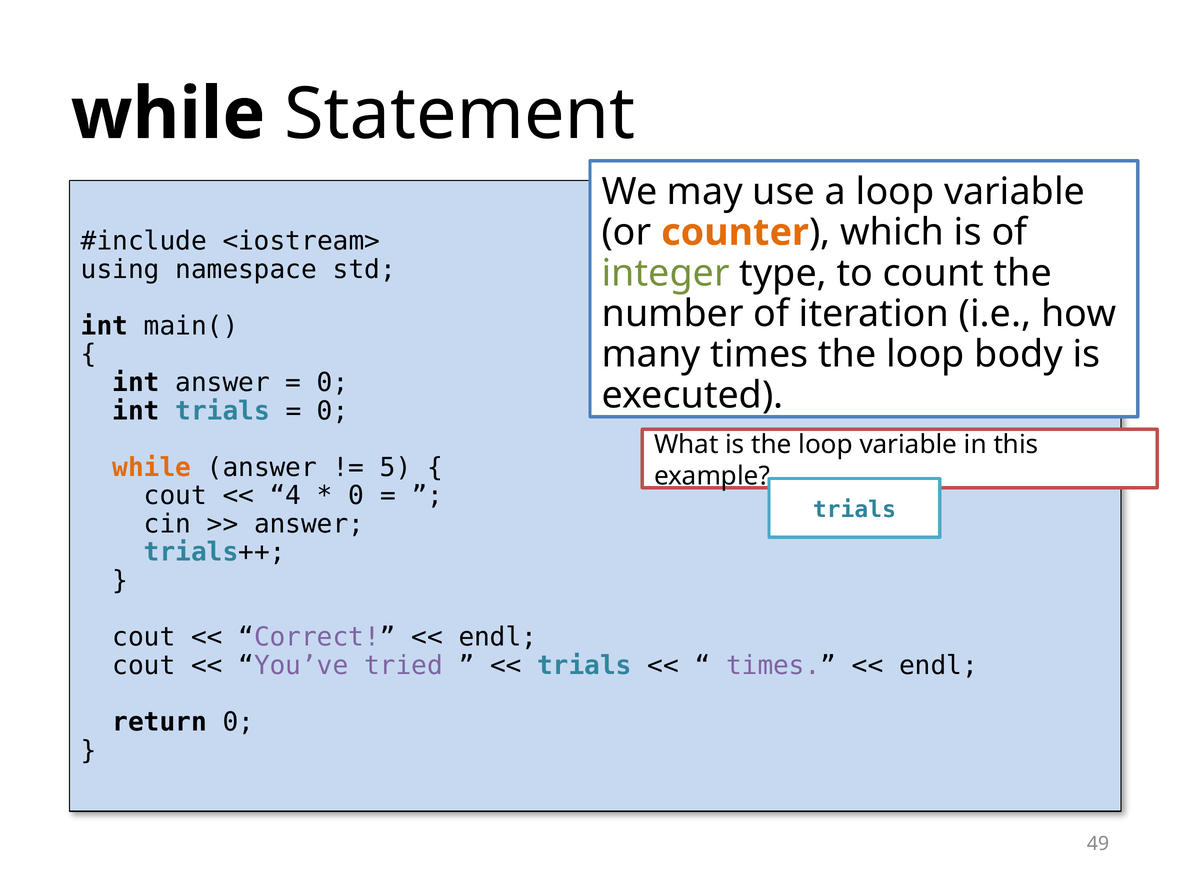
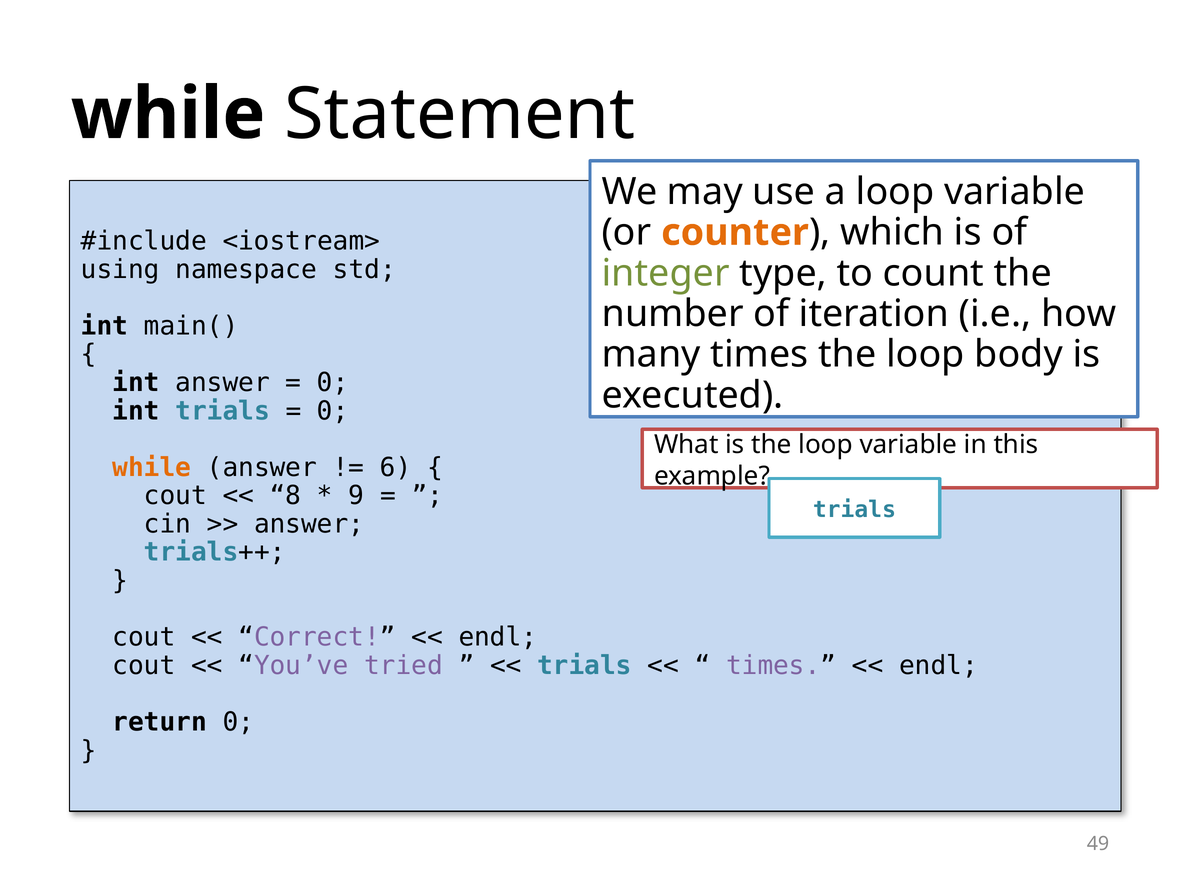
5: 5 -> 6 (396, 467)
4: 4 -> 8 (286, 496)
0: 0 -> 9 (356, 496)
